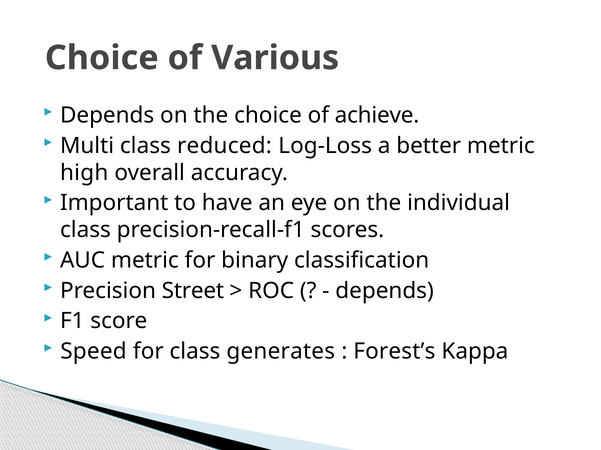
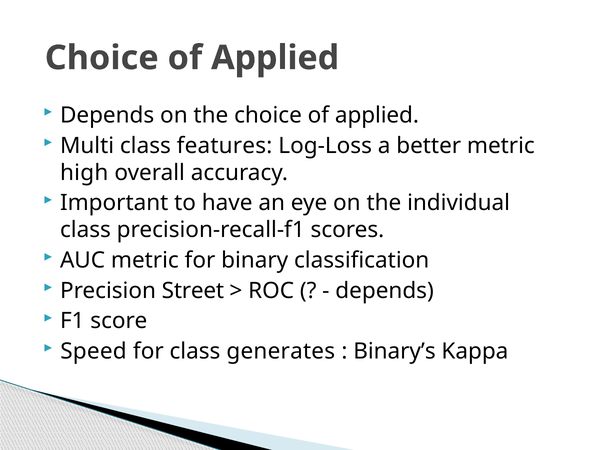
Various: Various -> Applied (275, 58)
the choice of achieve: achieve -> applied (377, 115)
reduced: reduced -> features (224, 146)
Forest’s: Forest’s -> Binary’s (394, 352)
